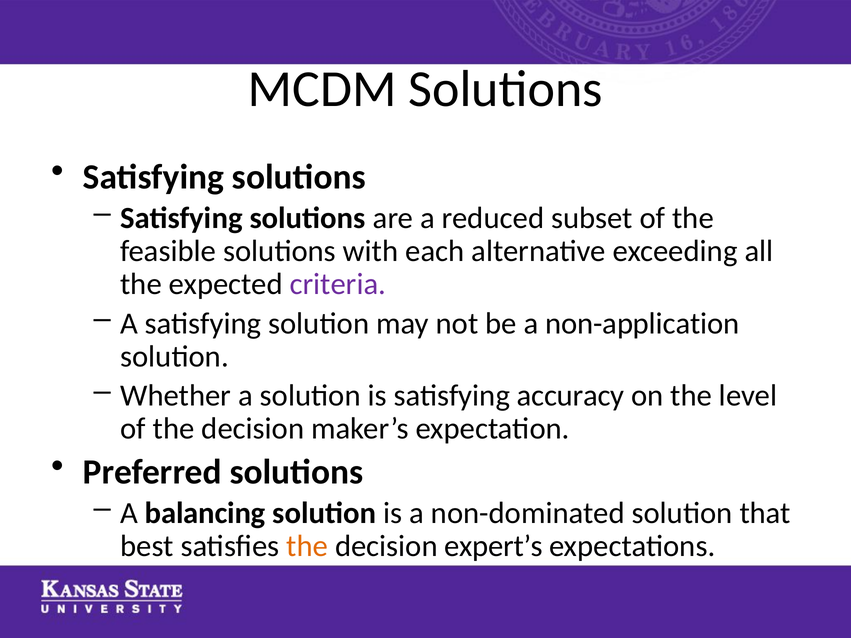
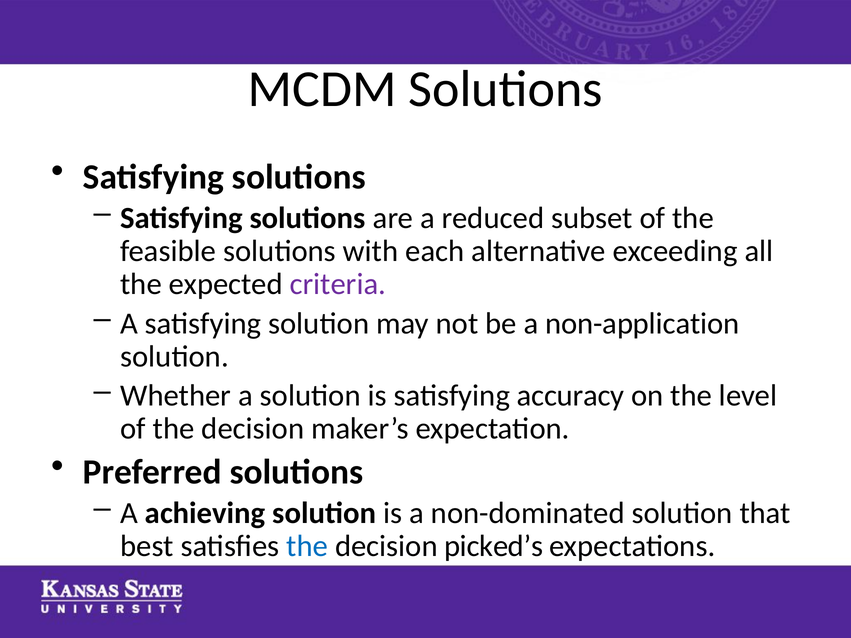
balancing: balancing -> achieving (205, 513)
the colour: orange -> blue (307, 546)
expert’s: expert’s -> picked’s (494, 546)
